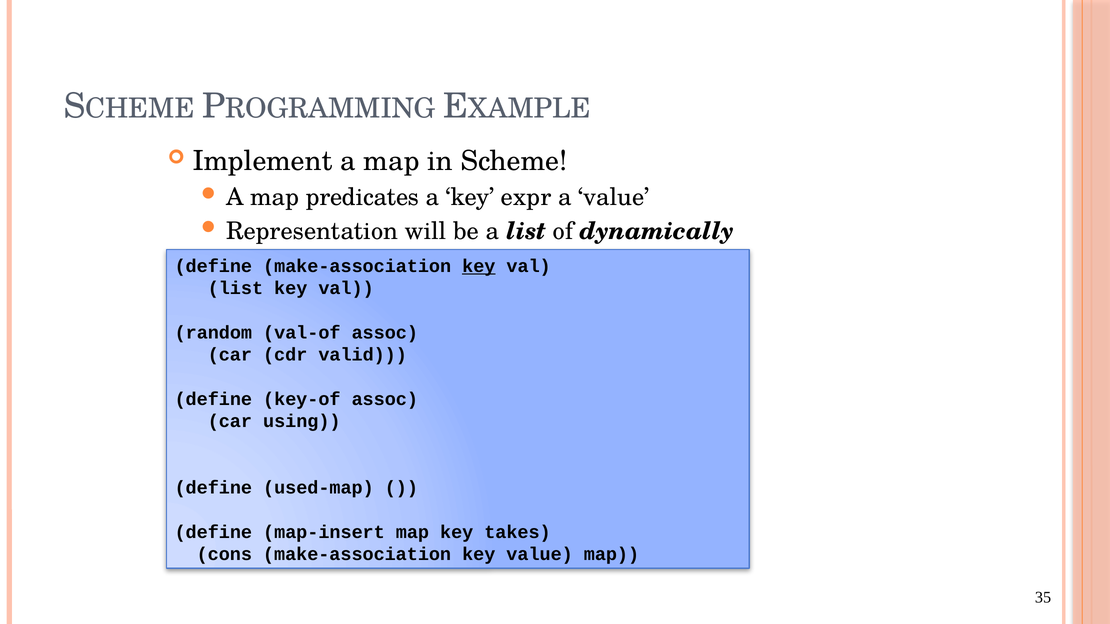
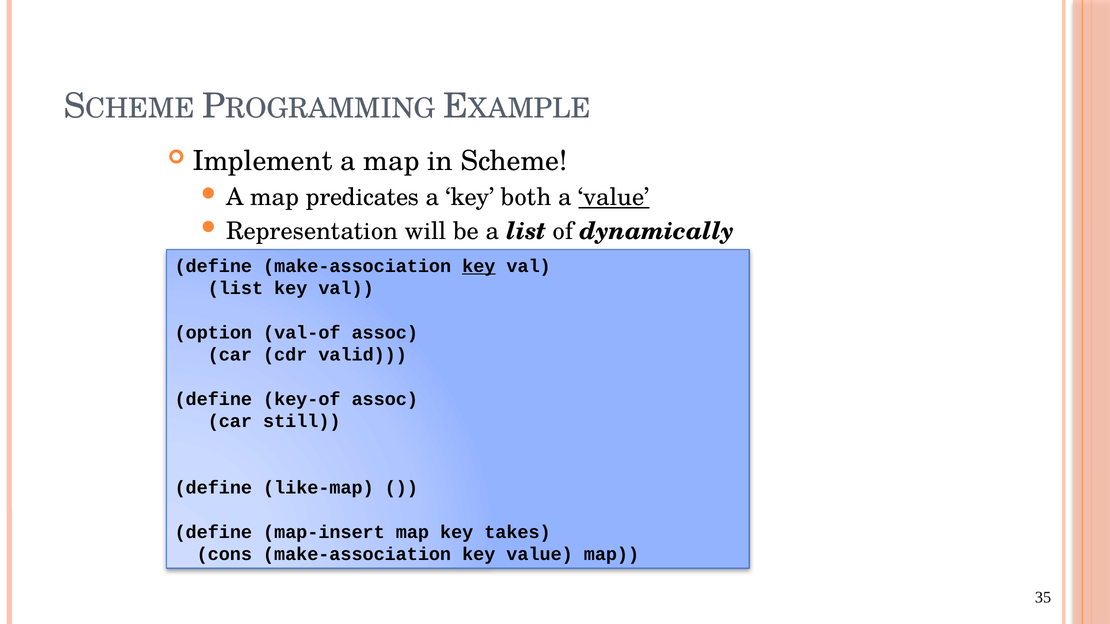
expr: expr -> both (526, 197)
value underline: none -> present (614, 197)
random: random -> option (213, 333)
using: using -> still (302, 422)
used-map: used-map -> like-map (318, 488)
